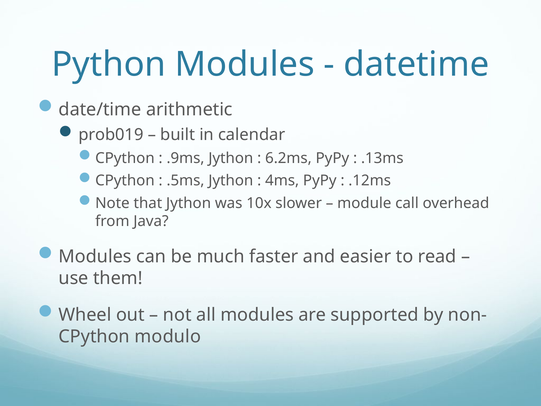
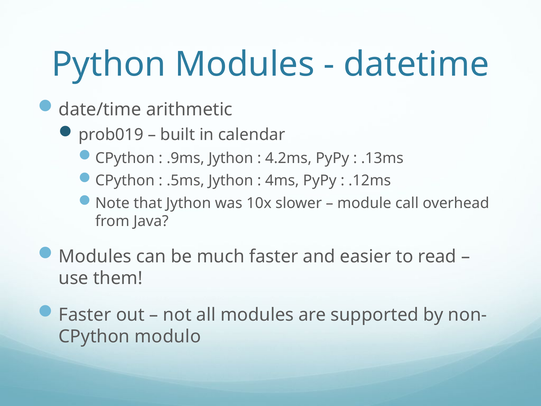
6.2ms: 6.2ms -> 4.2ms (288, 158)
Wheel: Wheel -> Faster (85, 315)
